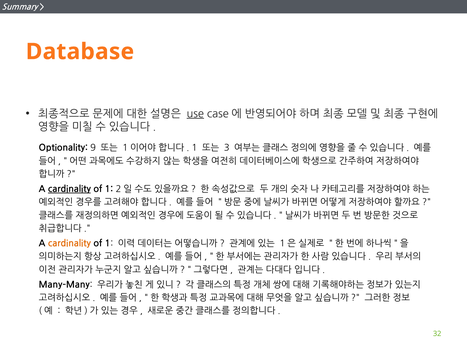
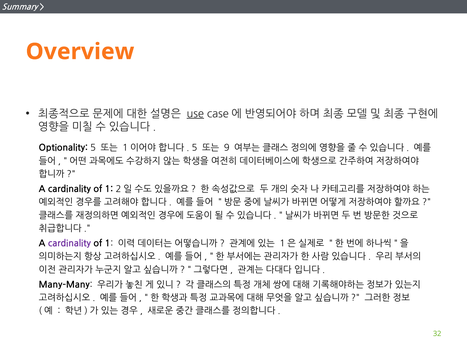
Database: Database -> Overview (80, 52)
Optionality 9: 9 -> 5 (93, 148)
1: 1 -> 5 (195, 148)
3: 3 -> 9 (227, 148)
cardinality underline: present -> none (69, 189)
cardinality colour: orange -> purple (69, 244)
